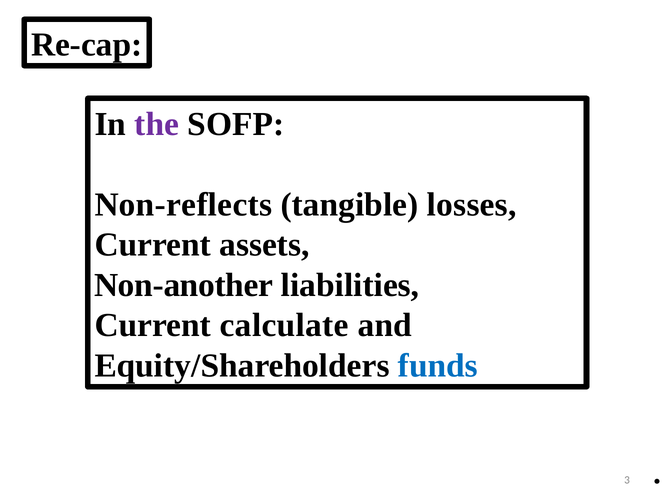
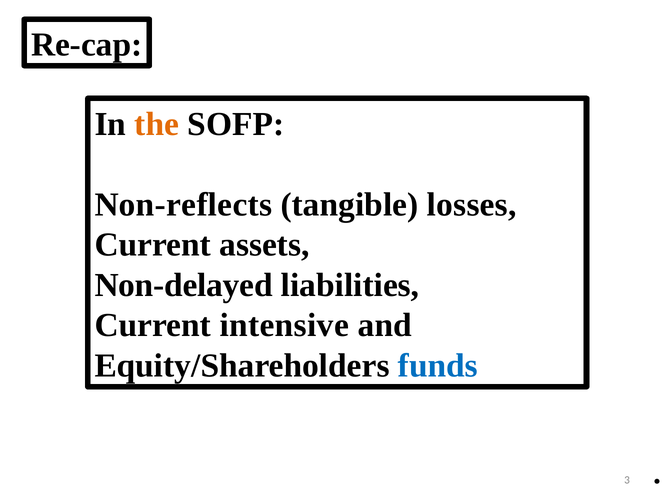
the colour: purple -> orange (157, 124)
Non-another: Non-another -> Non-delayed (184, 285)
calculate: calculate -> intensive (284, 325)
